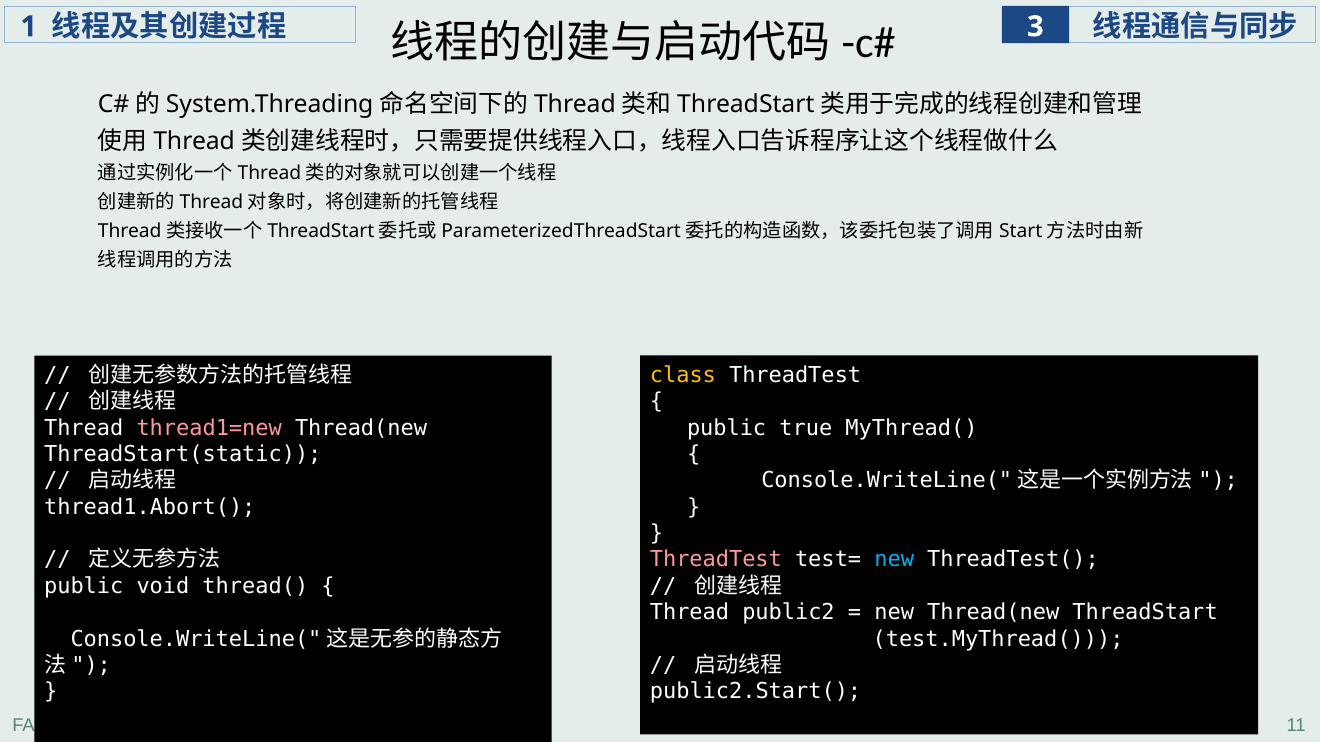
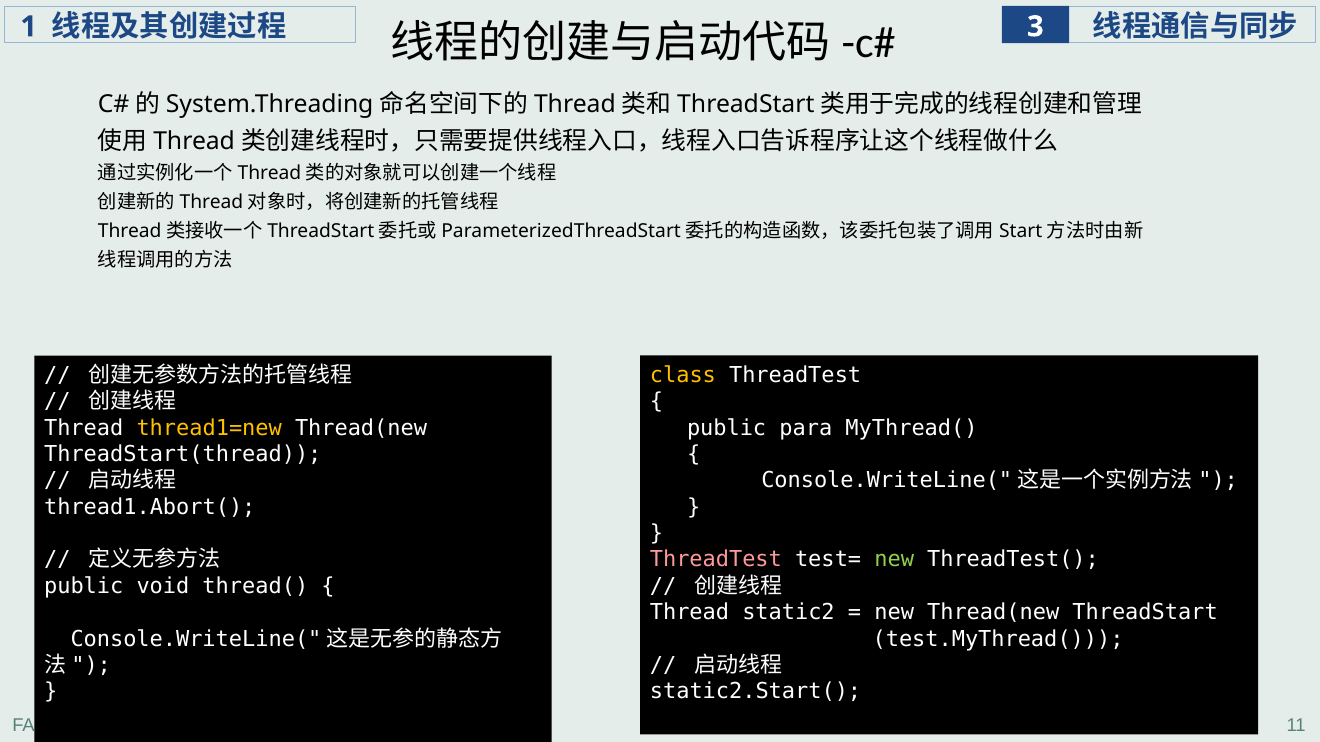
thread1=new colour: pink -> yellow (209, 428)
true: true -> para (806, 428)
ThreadStart(static: ThreadStart(static -> ThreadStart(thread (183, 455)
new colour: light blue -> light green (894, 560)
public2: public2 -> static2 (788, 613)
public2.Start(: public2.Start( -> static2.Start( (756, 692)
